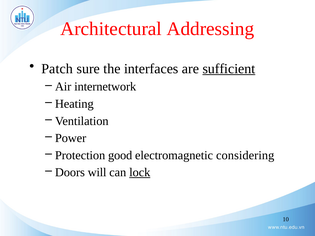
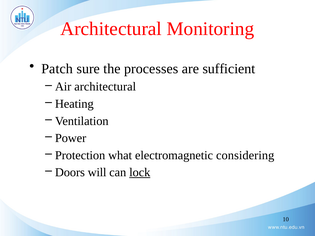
Addressing: Addressing -> Monitoring (210, 29)
interfaces: interfaces -> processes (151, 69)
sufficient underline: present -> none (229, 69)
Air internetwork: internetwork -> architectural (105, 87)
good: good -> what (120, 155)
